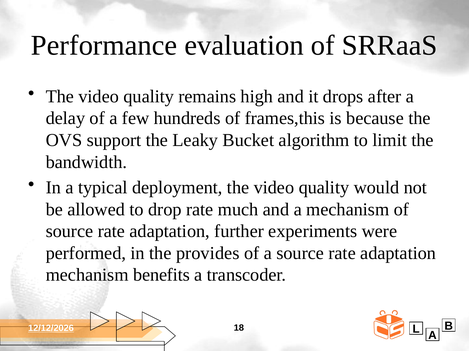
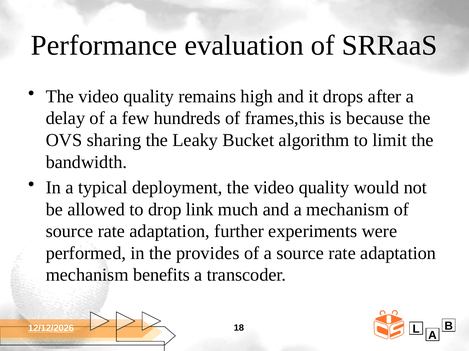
support: support -> sharing (114, 140)
drop rate: rate -> link (200, 210)
